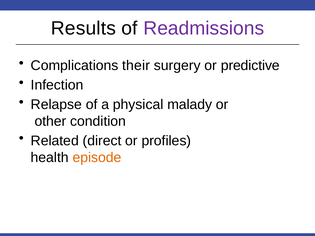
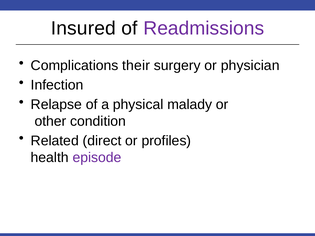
Results: Results -> Insured (83, 28)
predictive: predictive -> physician (250, 66)
episode colour: orange -> purple (97, 158)
